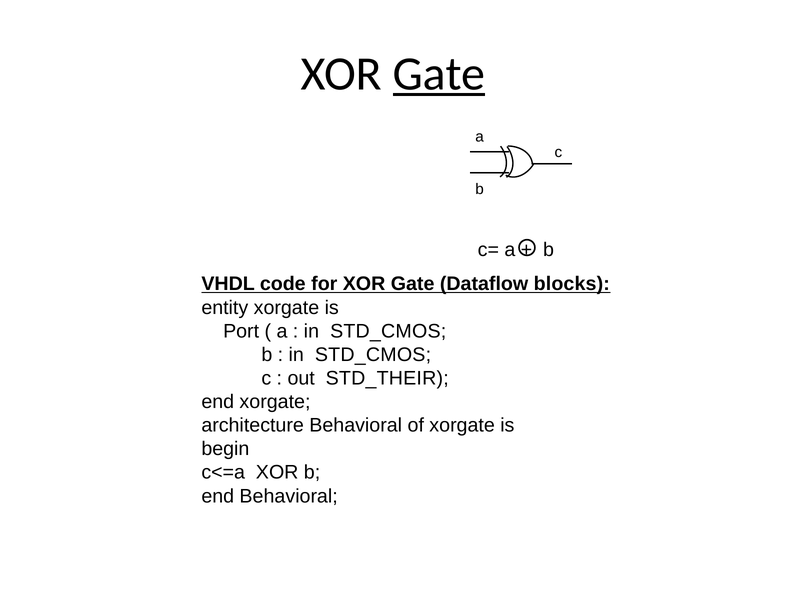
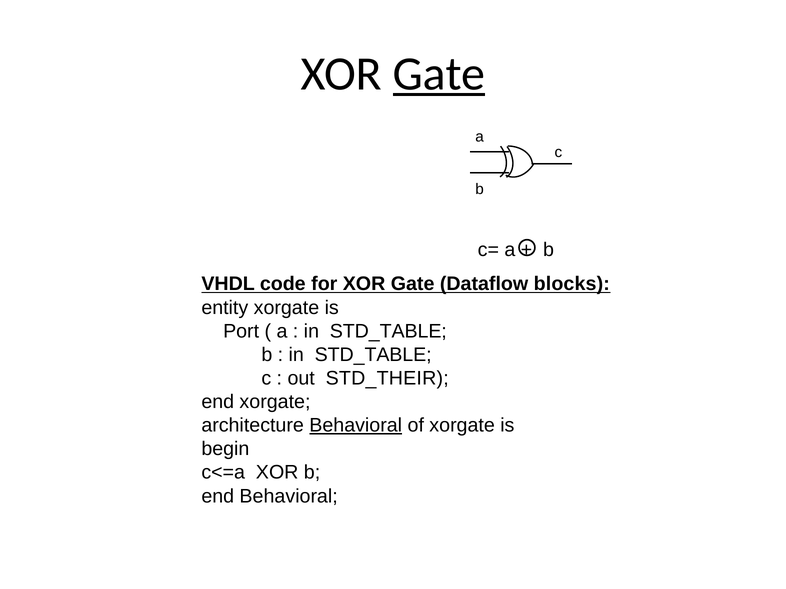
STD_CMOS: STD_CMOS -> STD_TABLE (388, 331)
STD_CMOS: STD_CMOS -> STD_TABLE (373, 355)
Behavioral underline: none -> present (356, 426)
